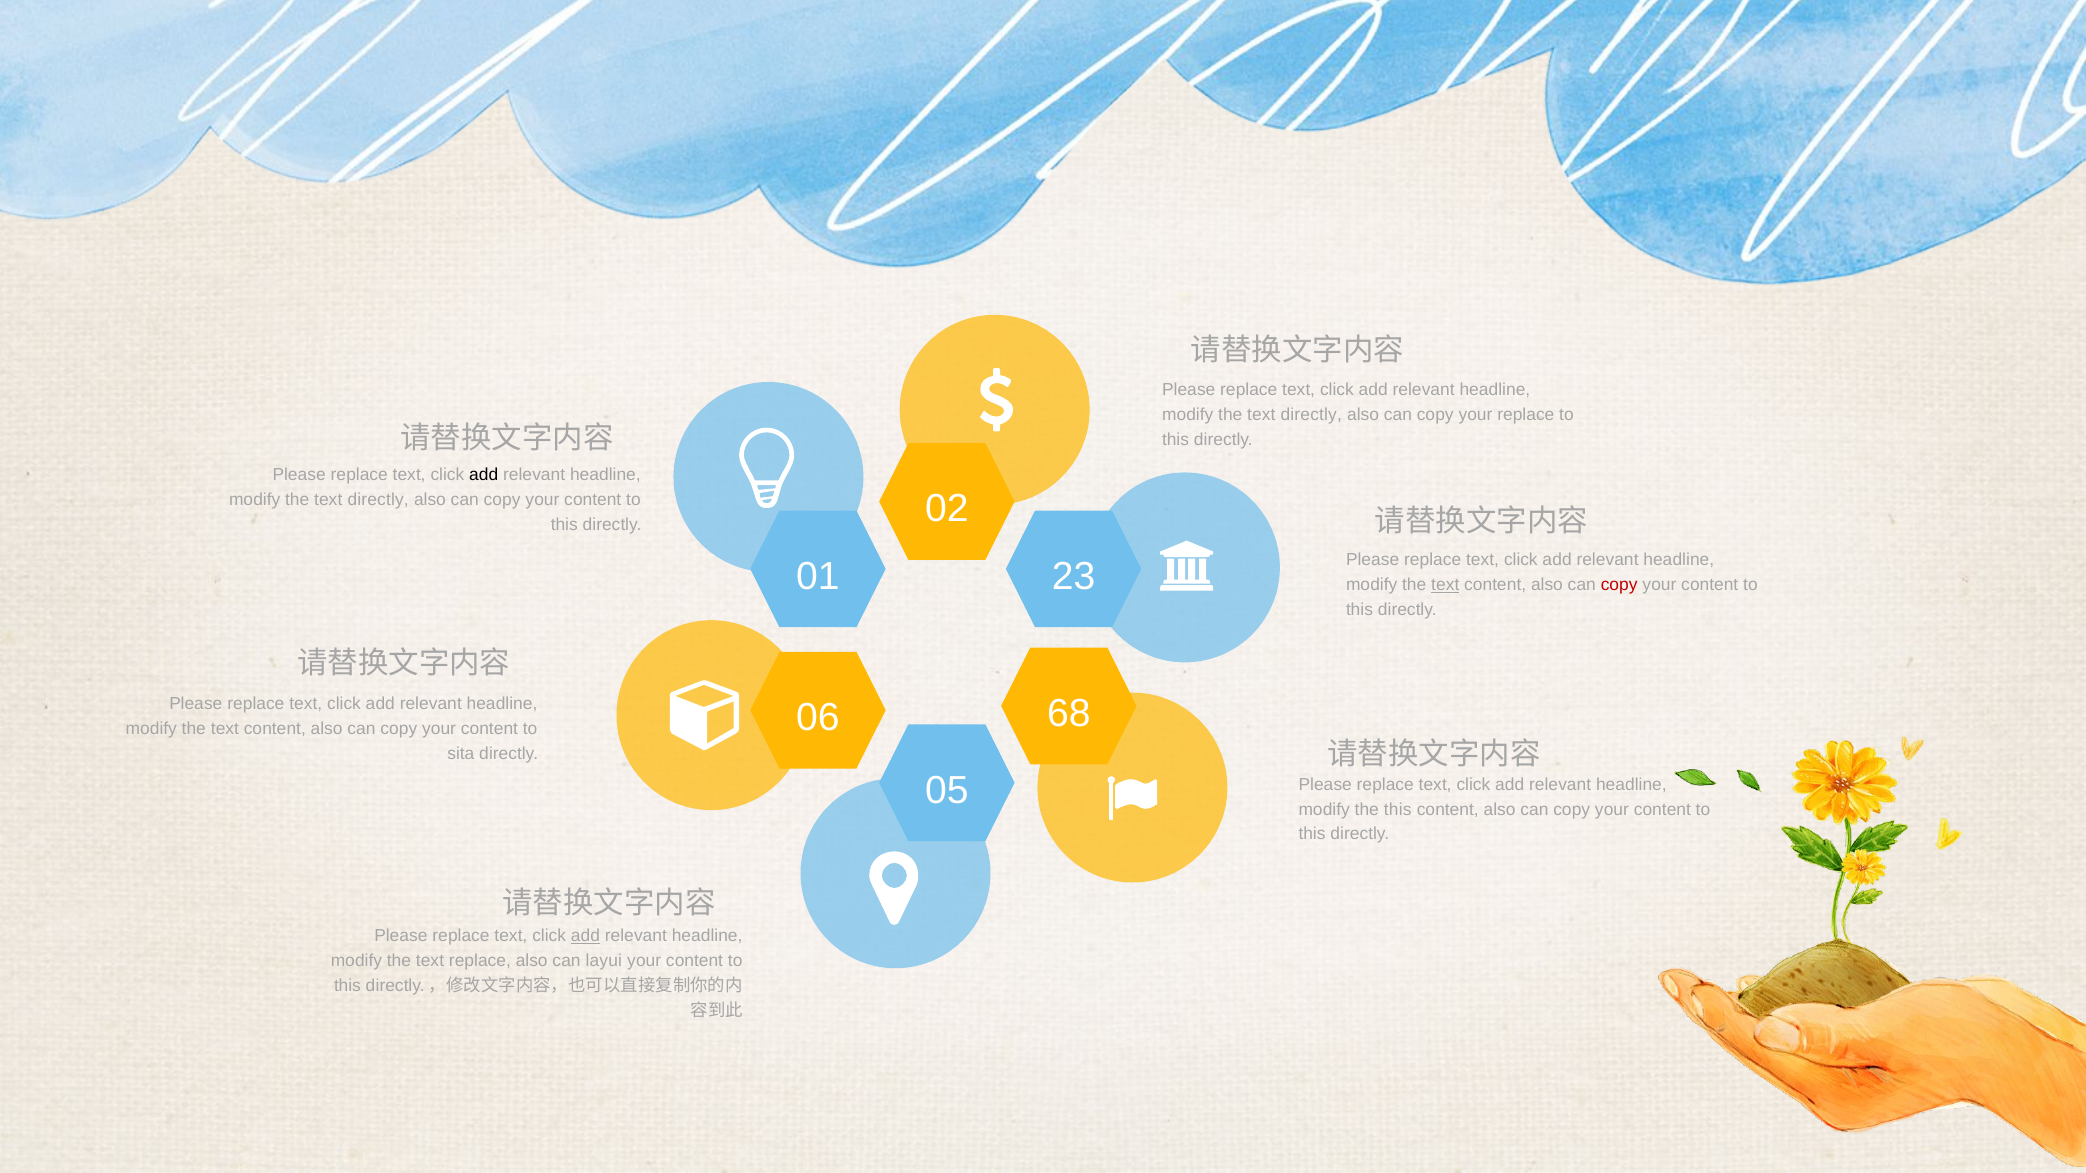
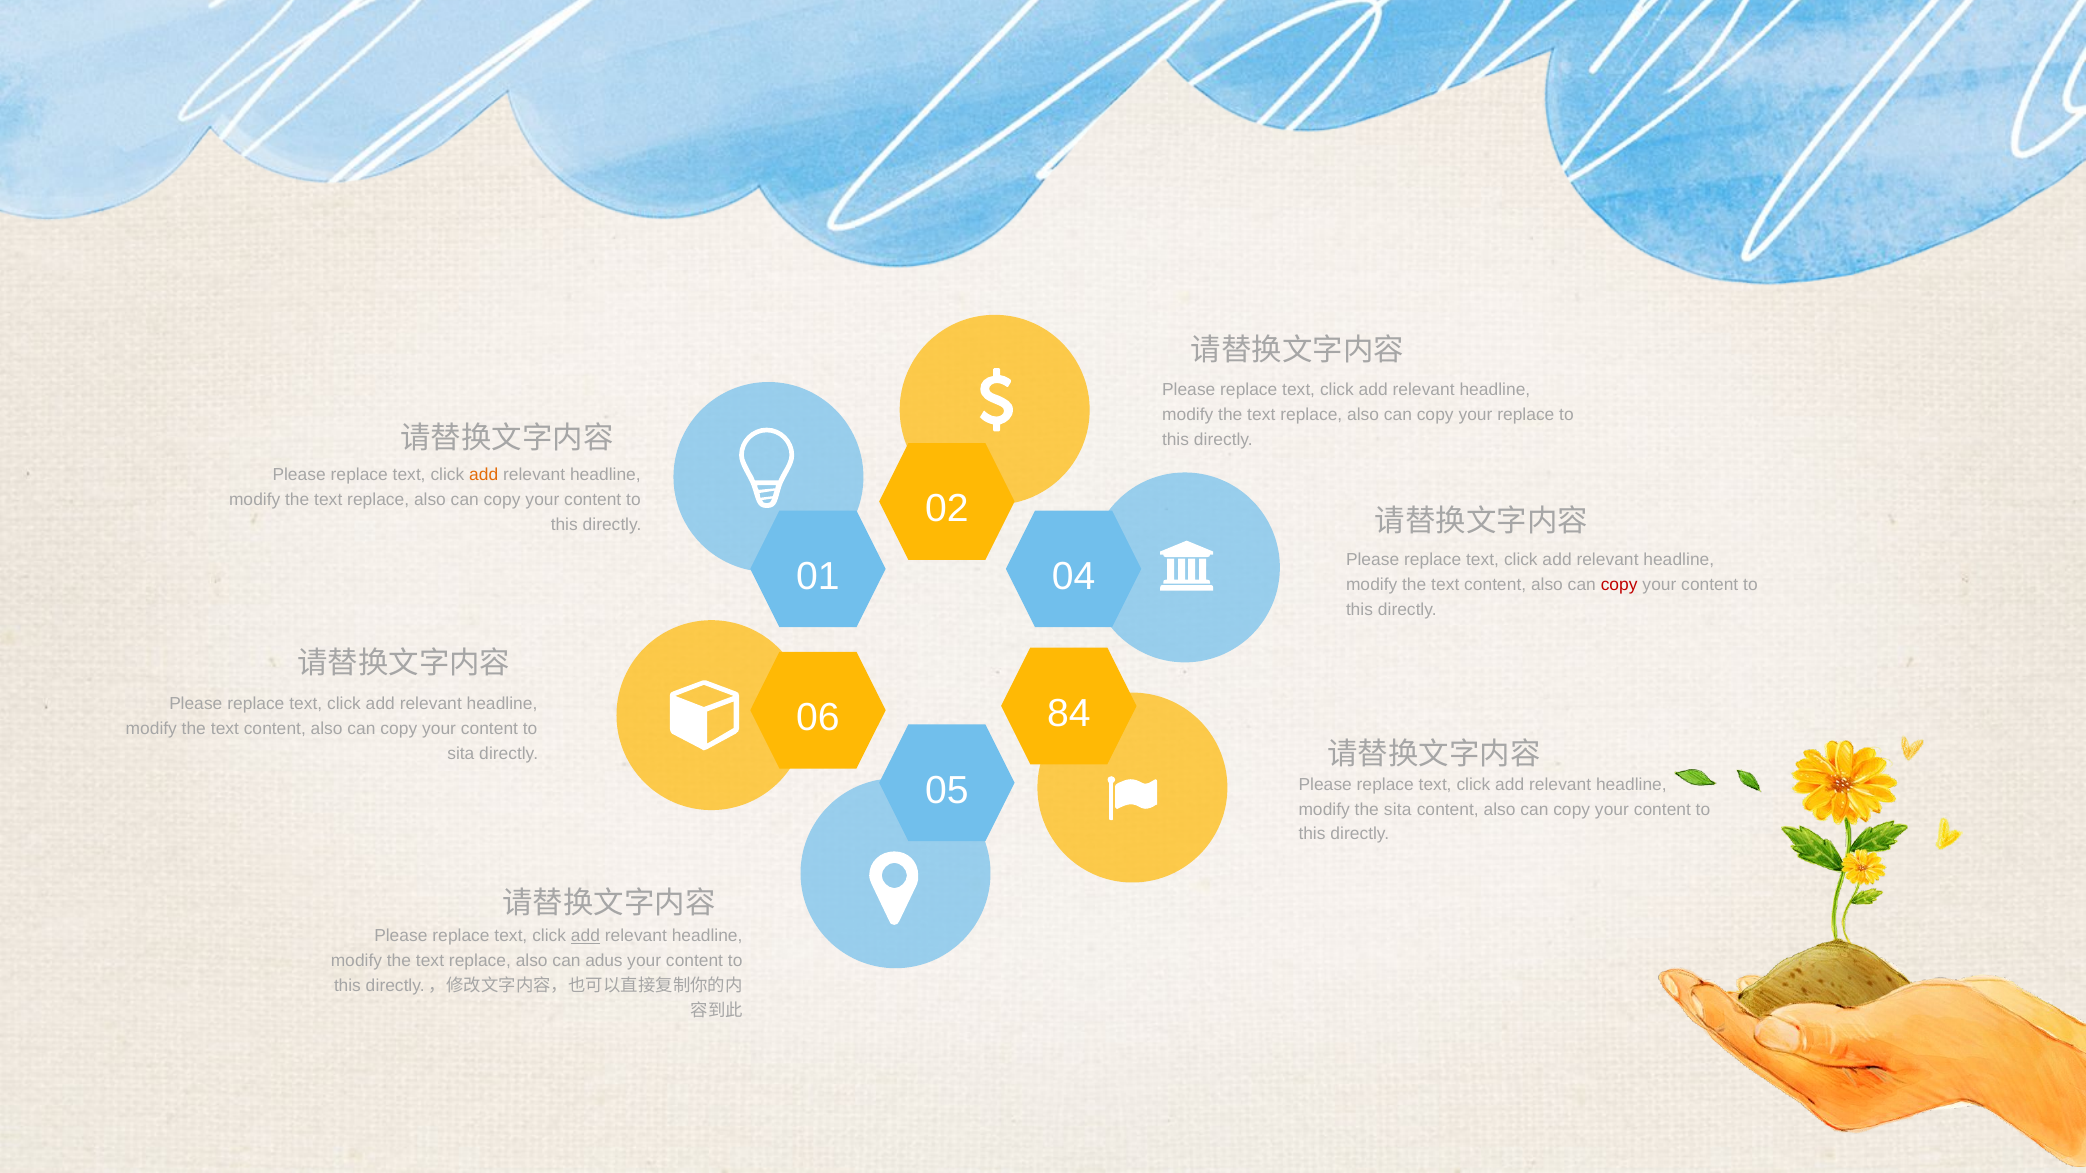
directly: directly -> replace (1311, 415)
add colour: black -> orange (484, 475)
directly: directly -> replace (378, 500)
23: 23 -> 04 (1074, 576)
text underline: present -> none (1445, 585)
68: 68 -> 84 (1069, 714)
the this: this -> sita (1398, 810)
layui: layui -> adus (604, 961)
